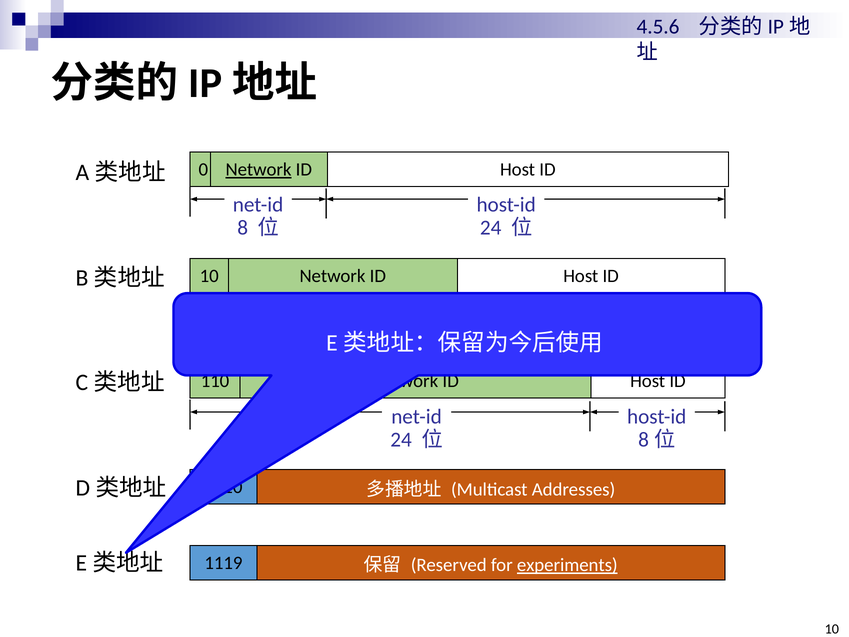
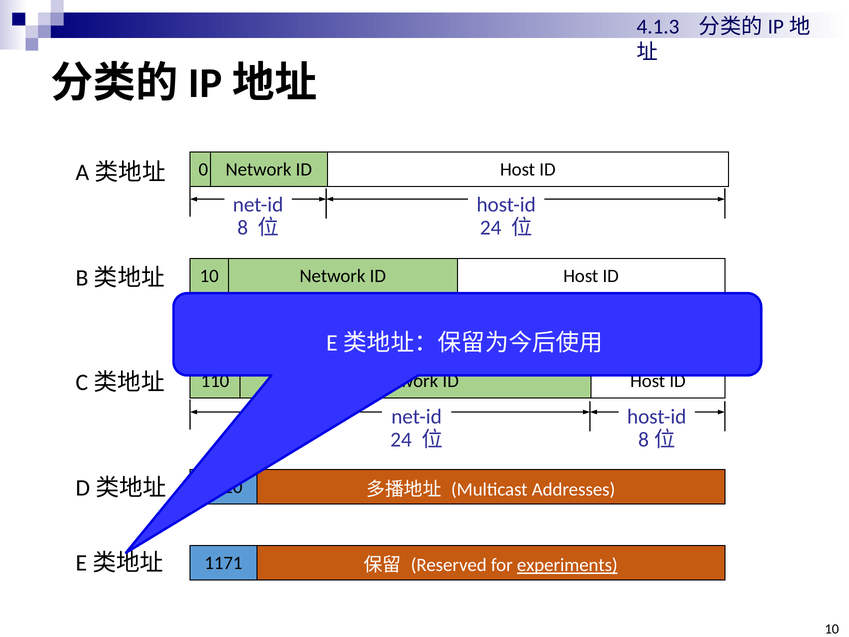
4.5.6: 4.5.6 -> 4.1.3 (658, 27)
Network underline: present -> none (259, 170)
1119: 1119 -> 1171 (223, 563)
